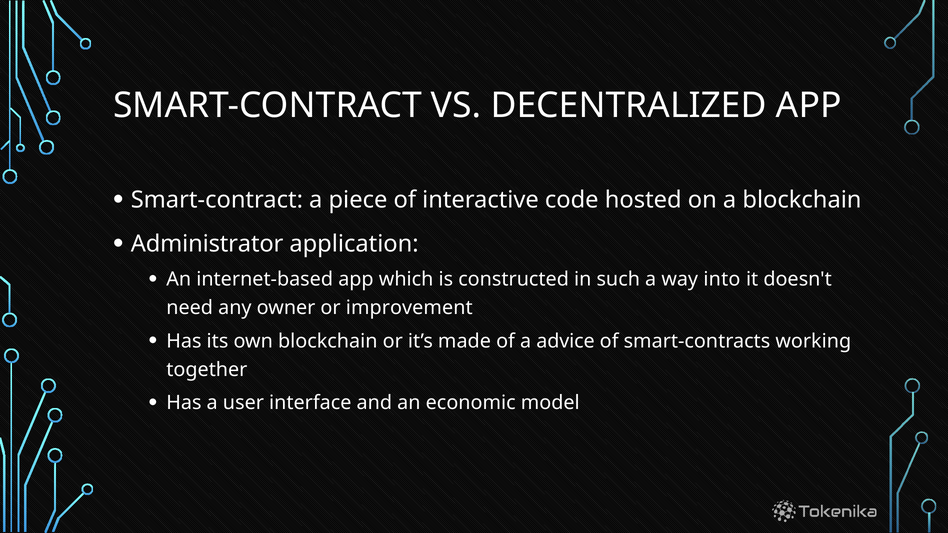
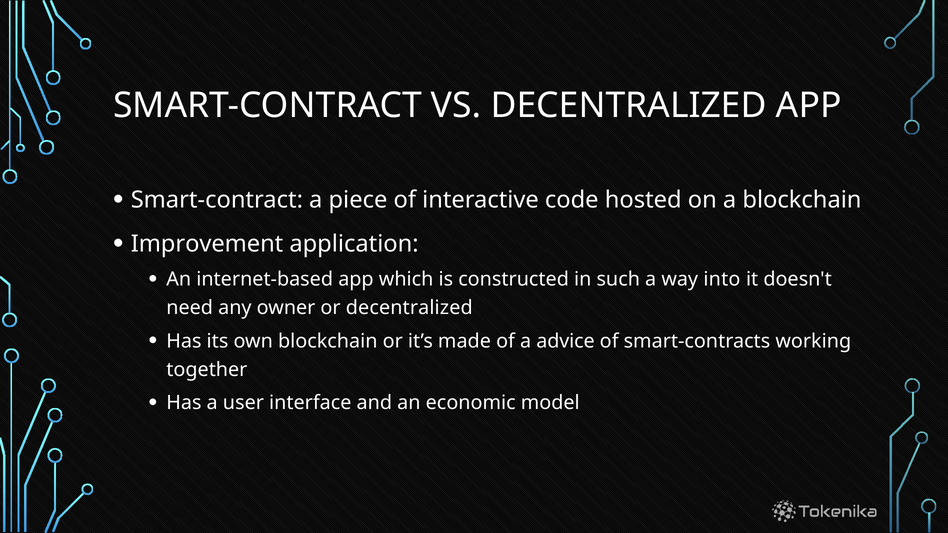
Administrator: Administrator -> Improvement (207, 244)
or improvement: improvement -> decentralized (409, 308)
